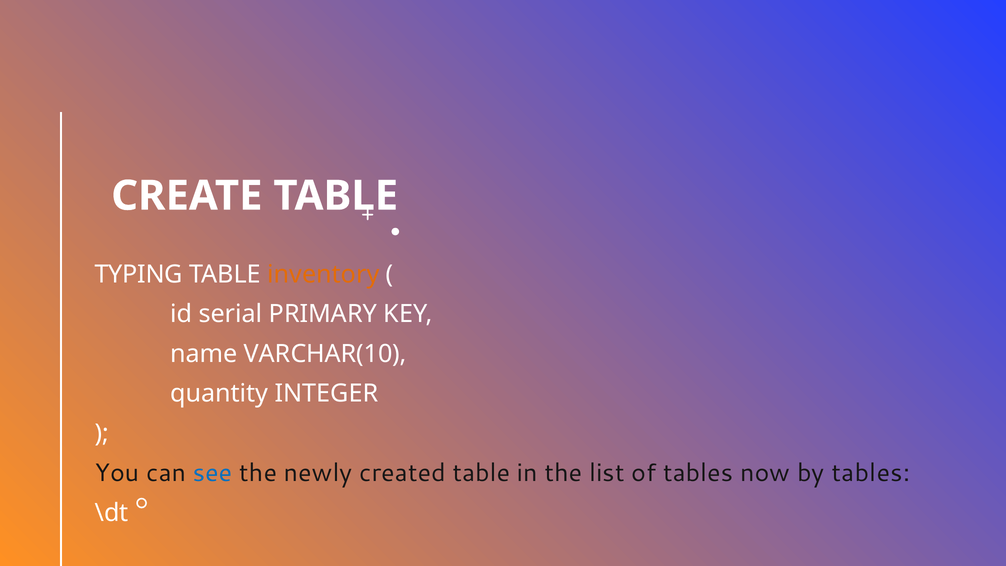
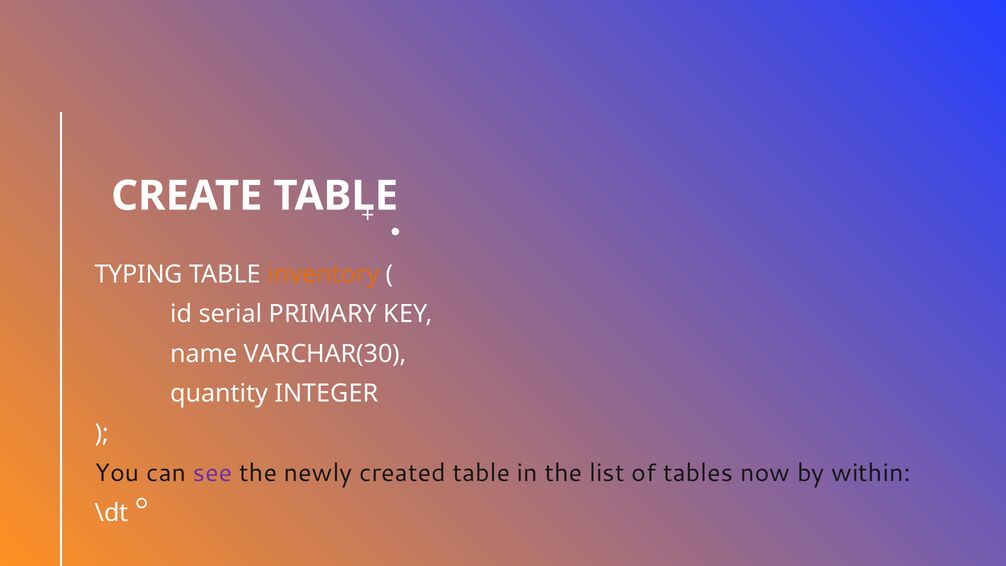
VARCHAR(10: VARCHAR(10 -> VARCHAR(30 (325, 354)
see colour: blue -> purple (213, 473)
by tables: tables -> within (871, 473)
